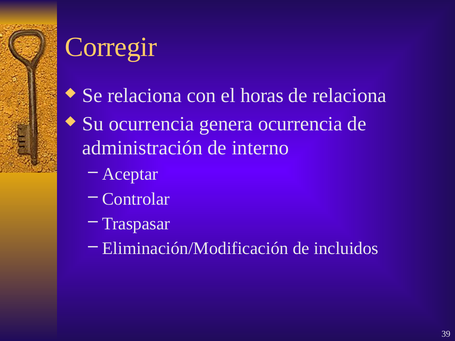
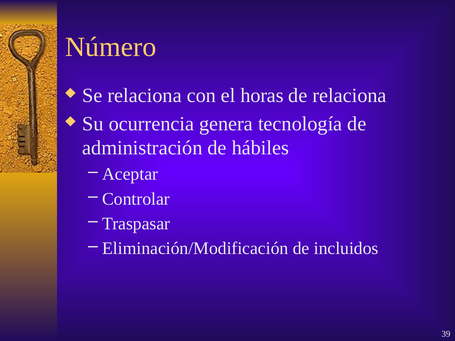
Corregir: Corregir -> Número (111, 47)
genera ocurrencia: ocurrencia -> tecnología (300, 124)
interno: interno -> hábiles (260, 148)
